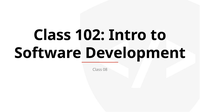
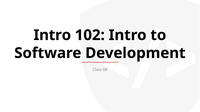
Class: Class -> Intro (52, 35)
